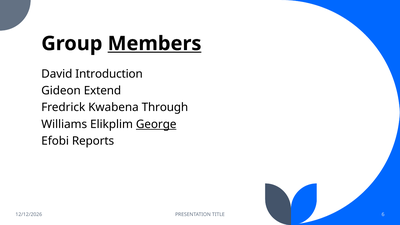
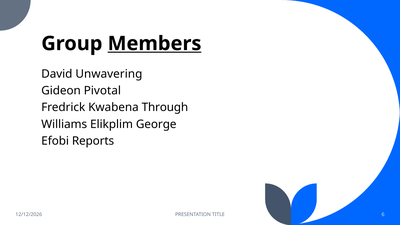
Introduction: Introduction -> Unwavering (109, 74)
Extend: Extend -> Pivotal (102, 91)
George underline: present -> none (156, 124)
